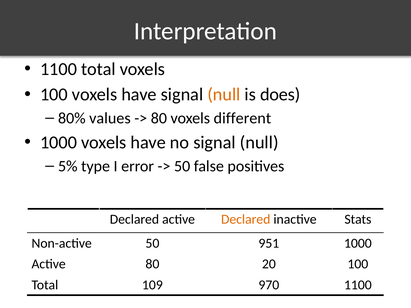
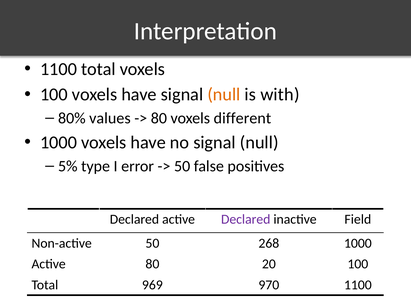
does: does -> with (280, 95)
Declared colour: orange -> purple (246, 219)
Stats: Stats -> Field (358, 219)
951: 951 -> 268 (269, 243)
109: 109 -> 969 (152, 285)
